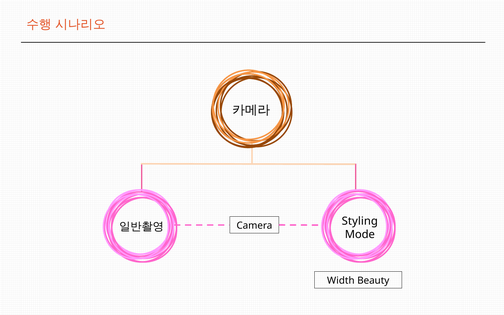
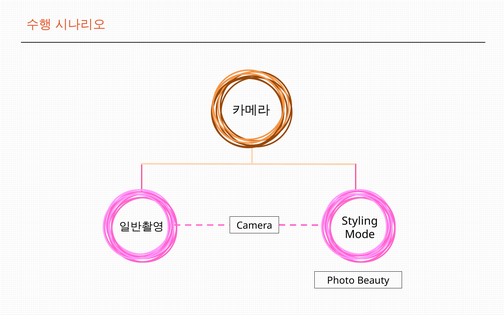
Width: Width -> Photo (341, 281)
